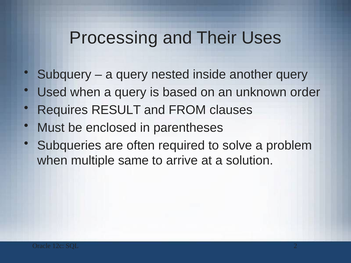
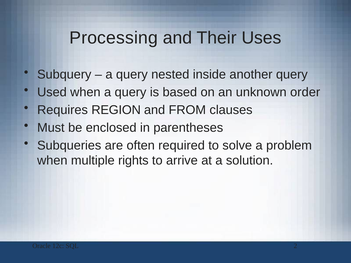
RESULT: RESULT -> REGION (116, 110)
same: same -> rights (133, 161)
